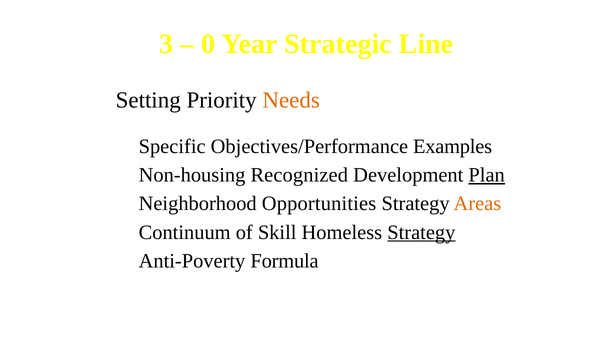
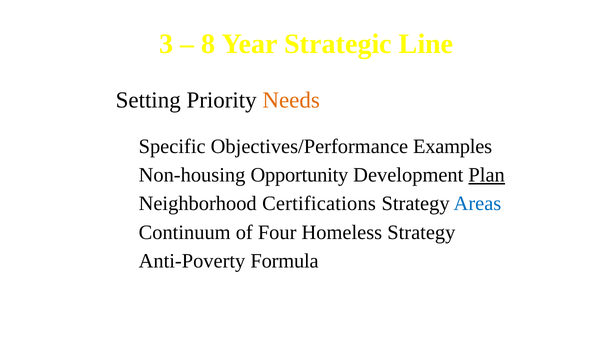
0: 0 -> 8 (208, 44)
Recognized: Recognized -> Opportunity (299, 175)
Opportunities: Opportunities -> Certifications (319, 204)
Areas colour: orange -> blue (477, 204)
Skill: Skill -> Four (277, 232)
Strategy underline: present -> none (421, 232)
